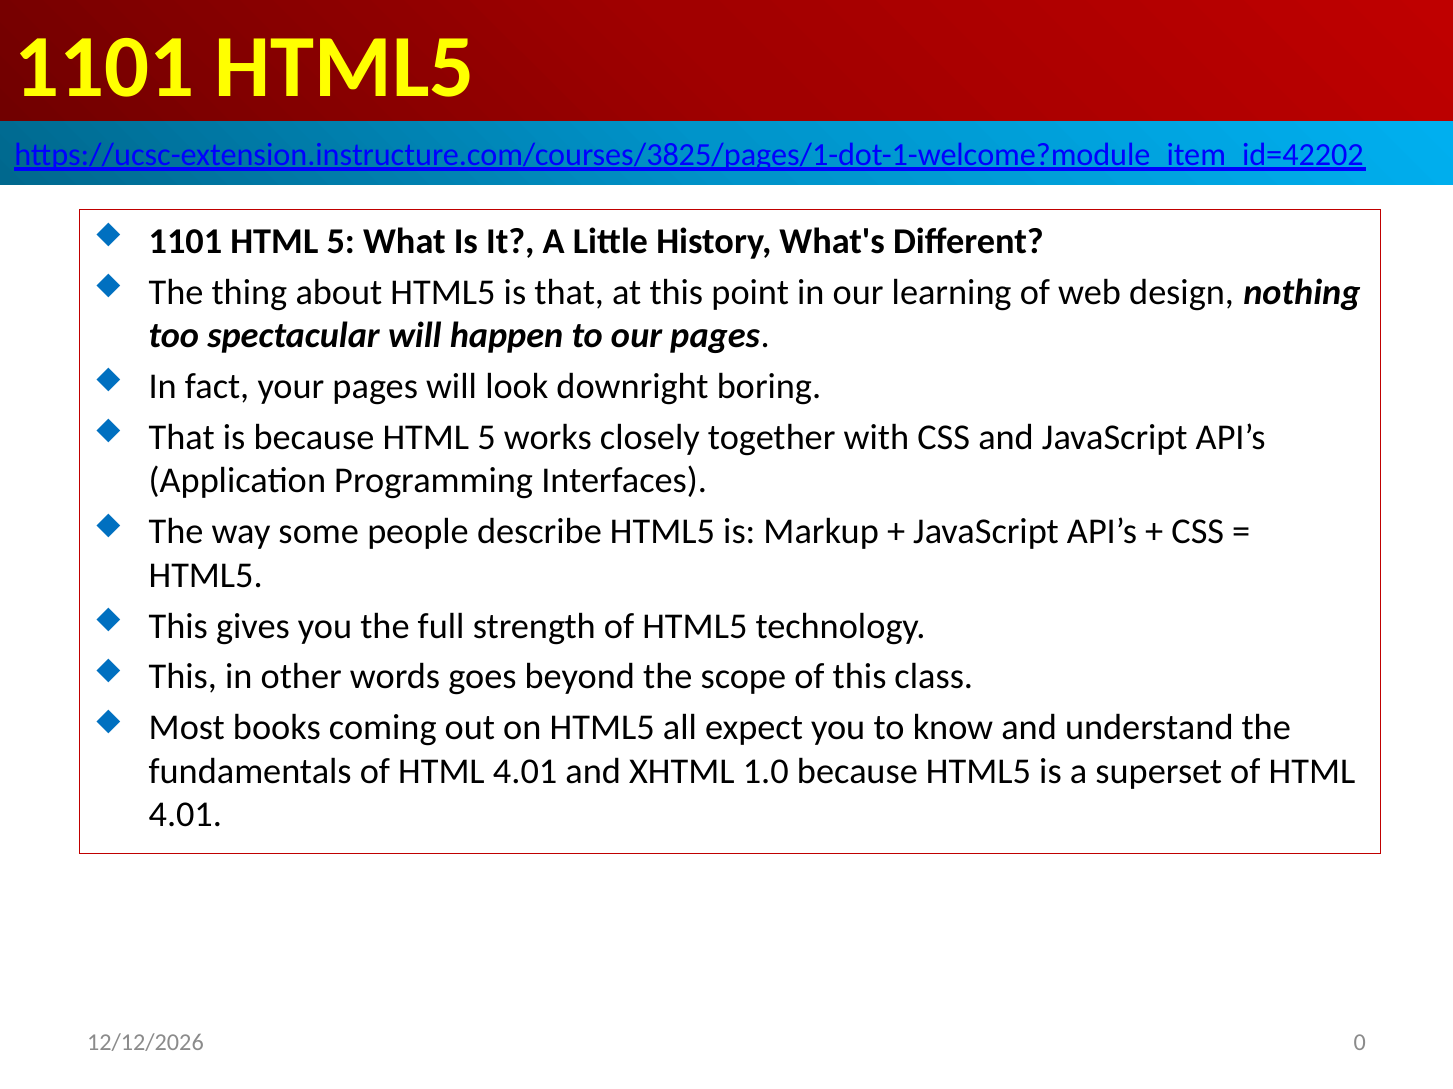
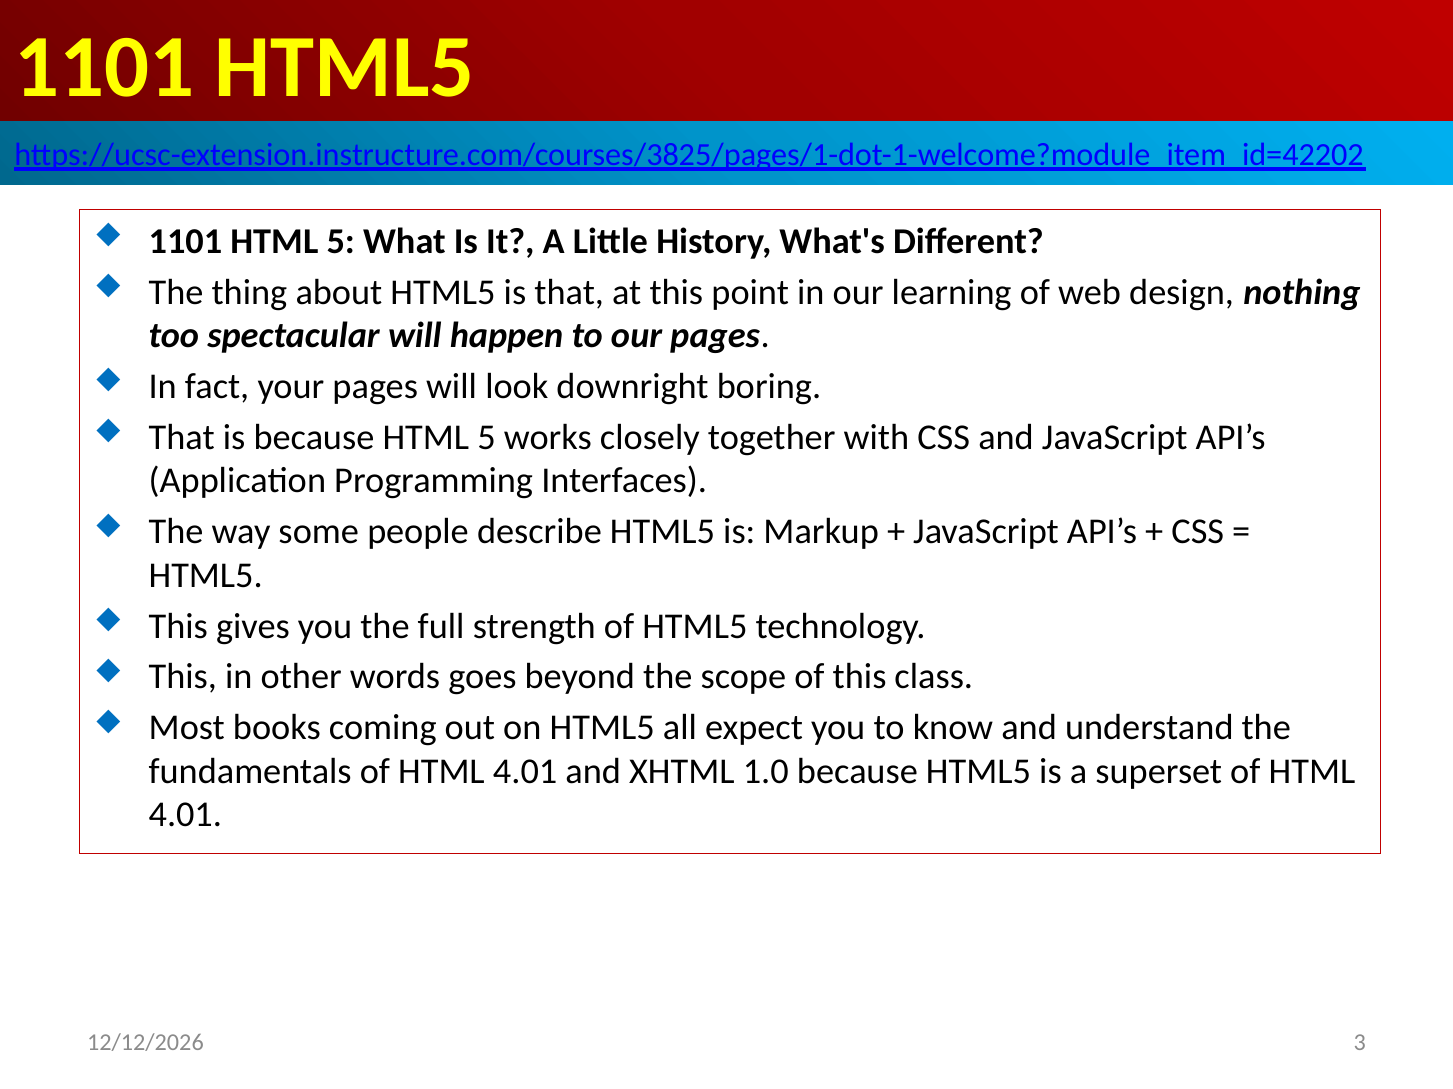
0: 0 -> 3 (1360, 1044)
